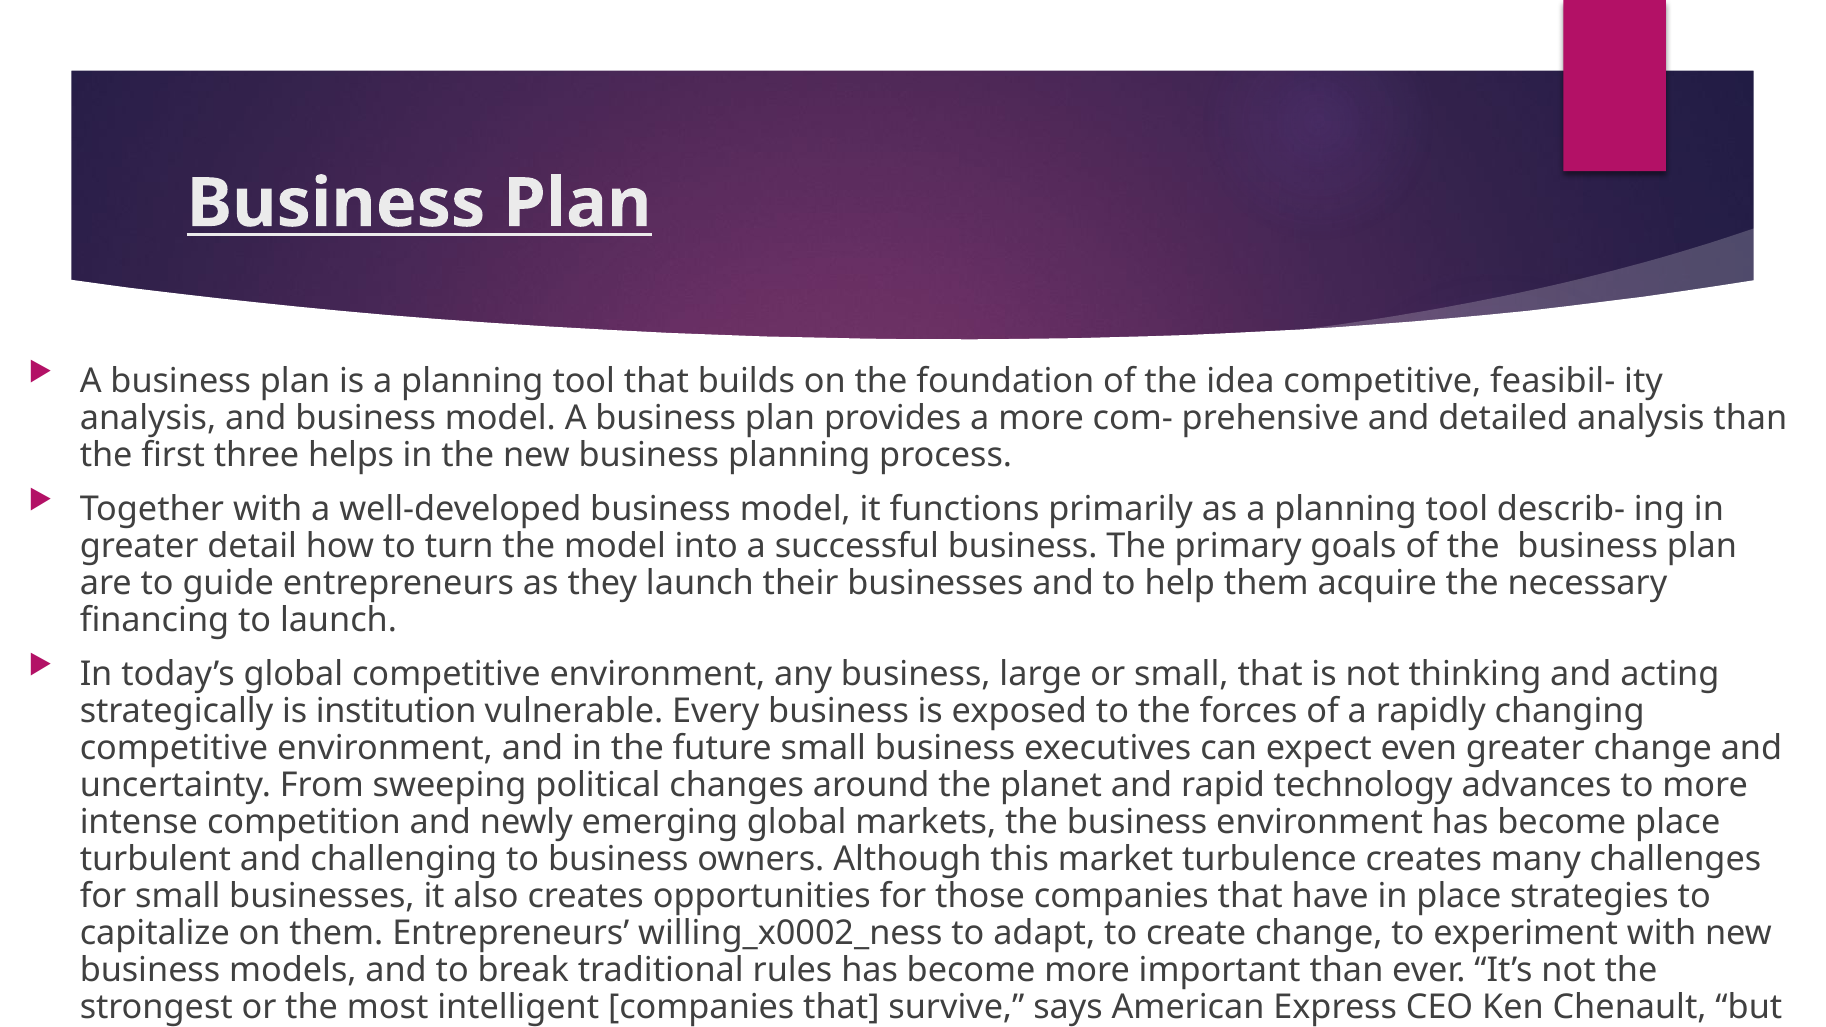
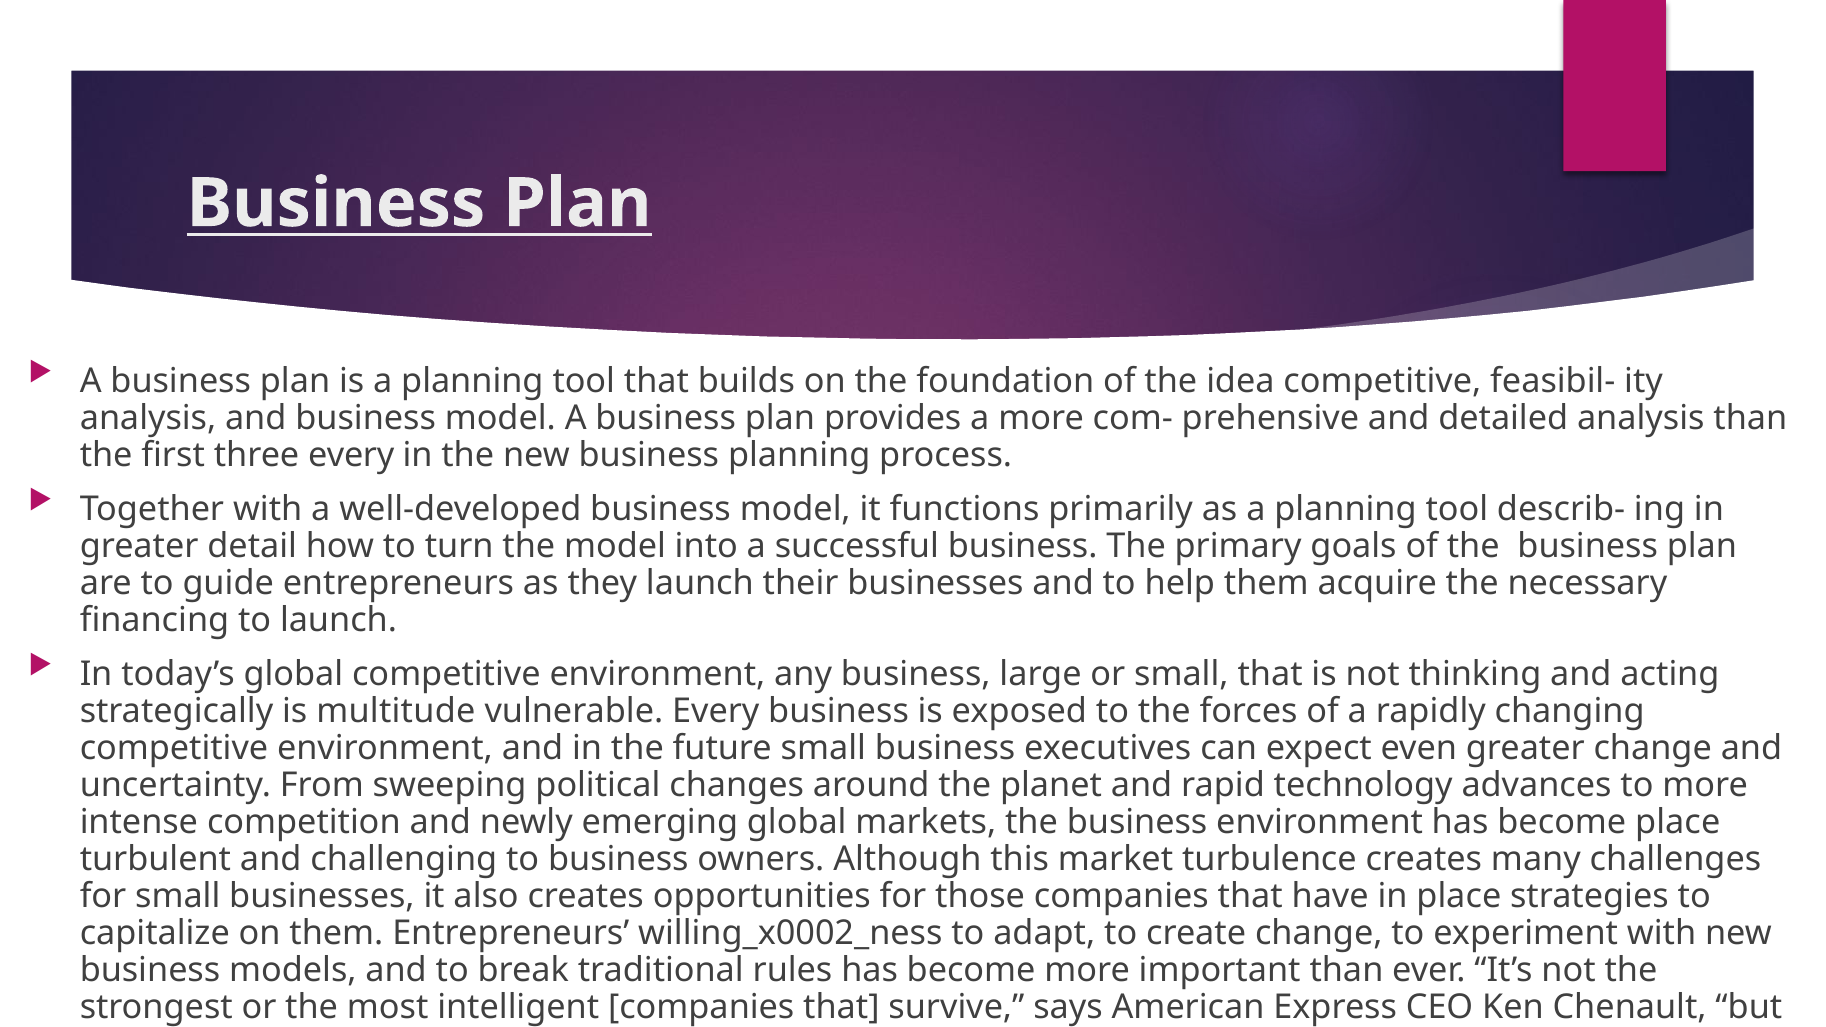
three helps: helps -> every (351, 455)
institution: institution -> multitude (396, 712)
